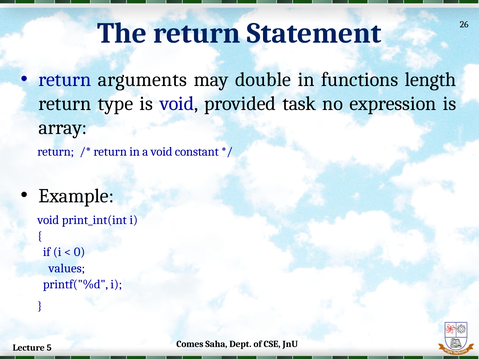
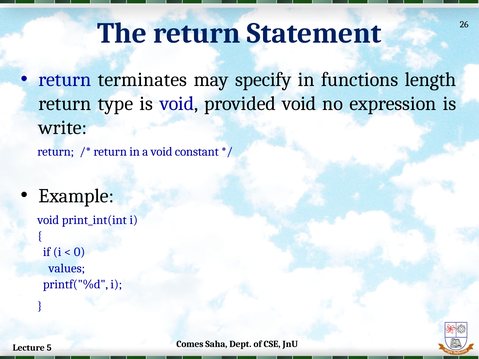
arguments: arguments -> terminates (142, 80)
double: double -> specify (263, 80)
provided task: task -> void (299, 104)
array: array -> write (63, 128)
